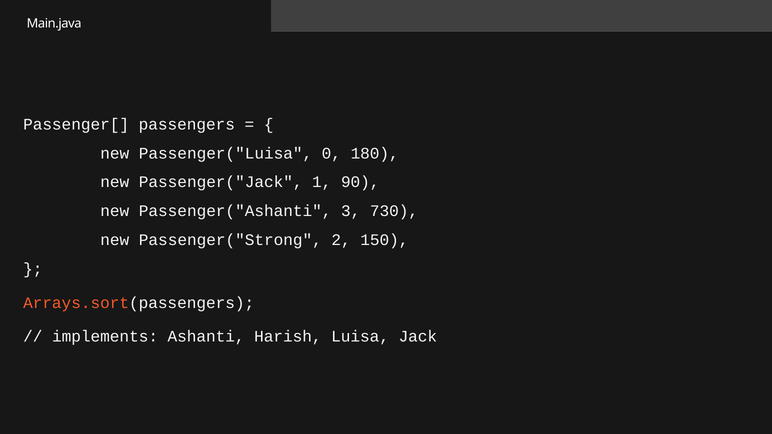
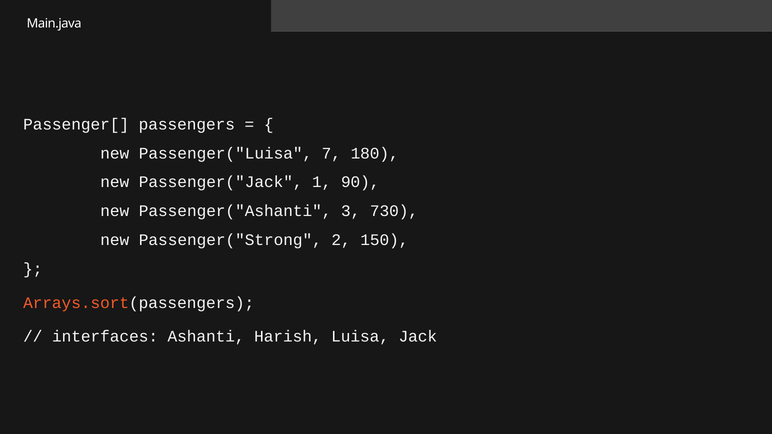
0: 0 -> 7 (331, 153)
implements: implements -> interfaces (105, 337)
